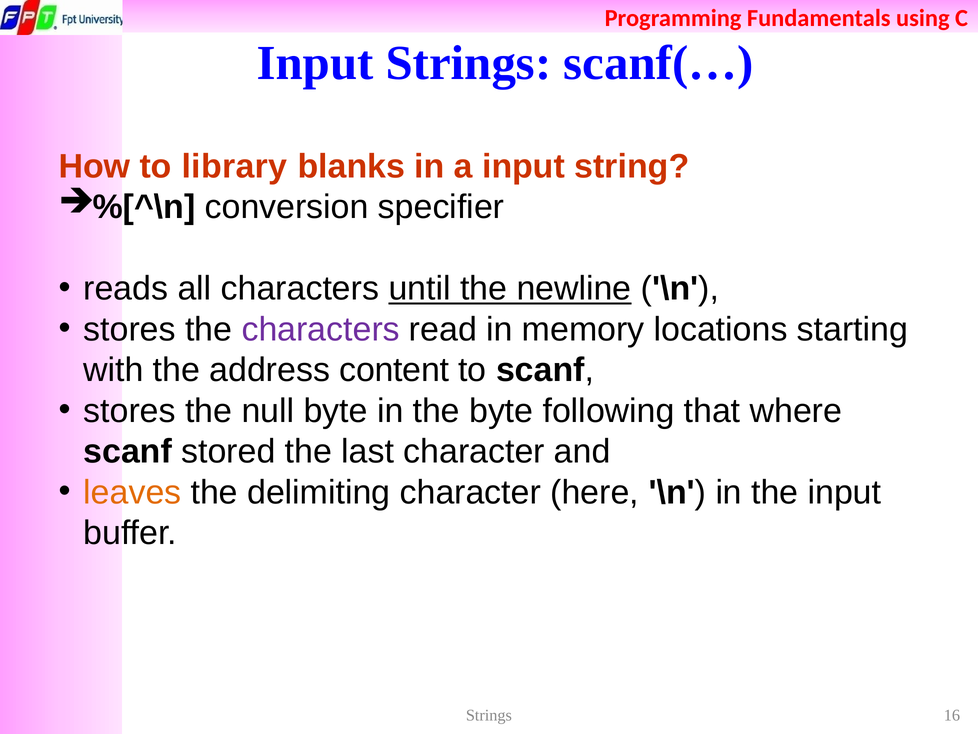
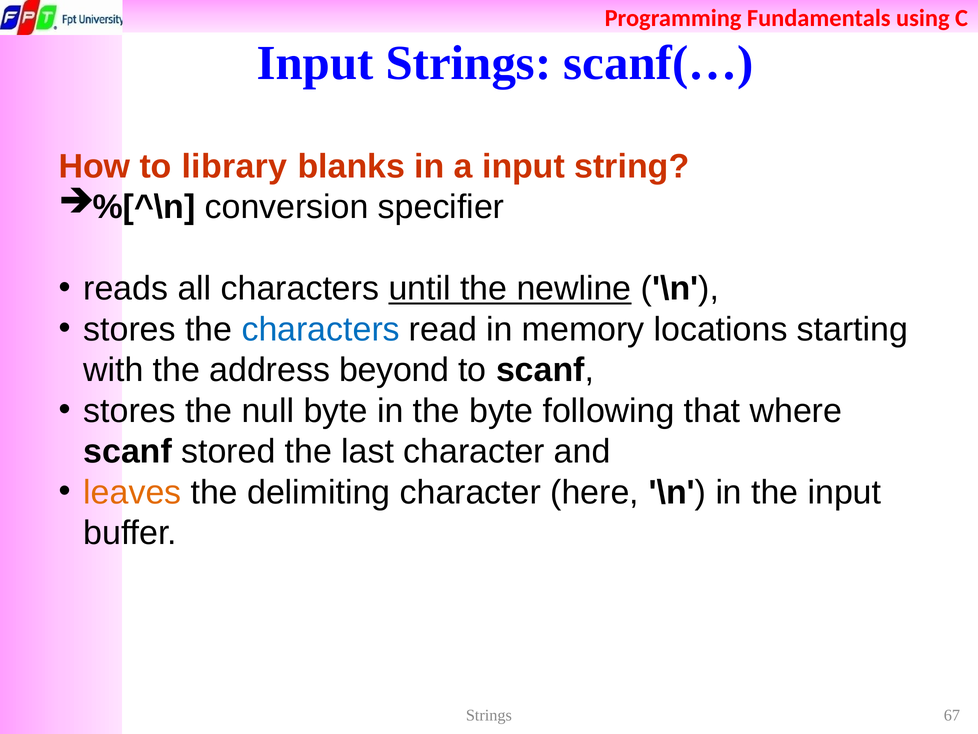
characters colour: purple -> blue (321, 329)
content: content -> beyond (394, 370)
16: 16 -> 67 (952, 715)
